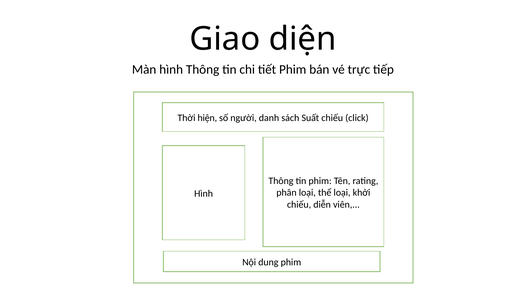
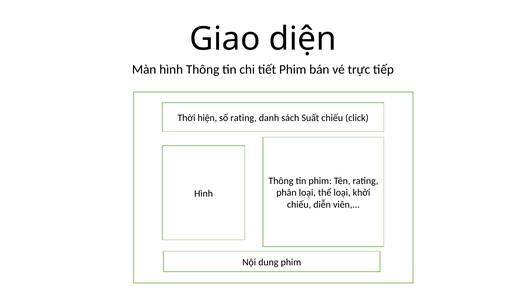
số người: người -> rating (244, 118)
